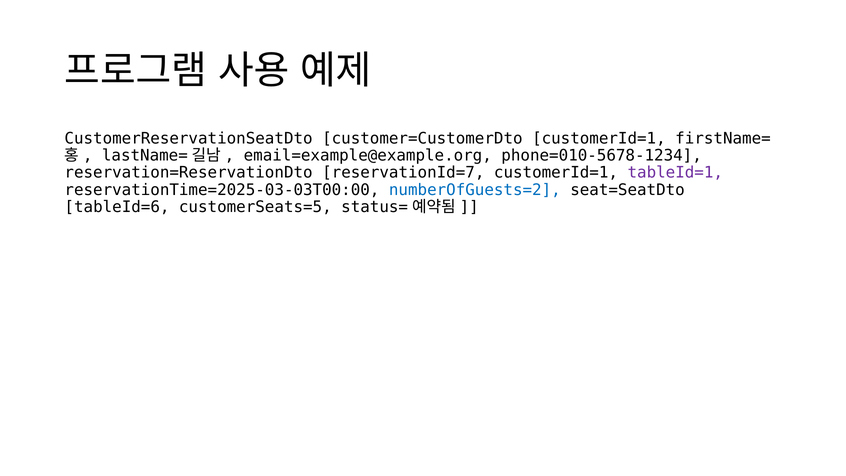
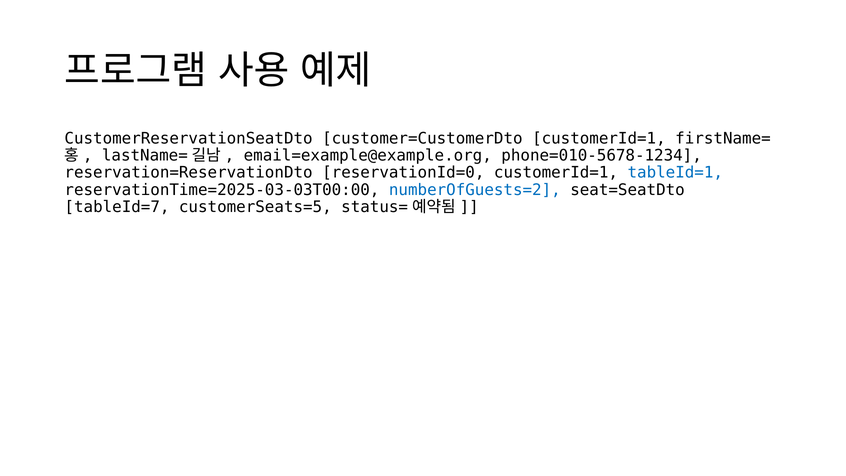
reservationId=7: reservationId=7 -> reservationId=0 (403, 173)
tableId=1 colour: purple -> blue (675, 173)
tableId=6: tableId=6 -> tableId=7 (117, 207)
